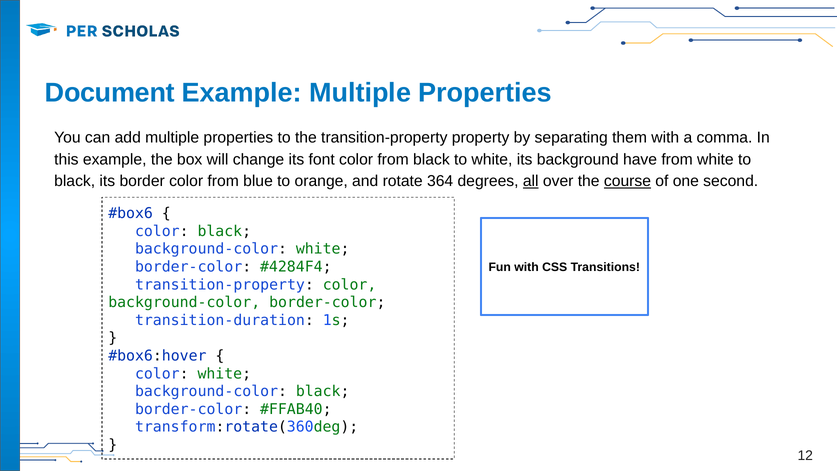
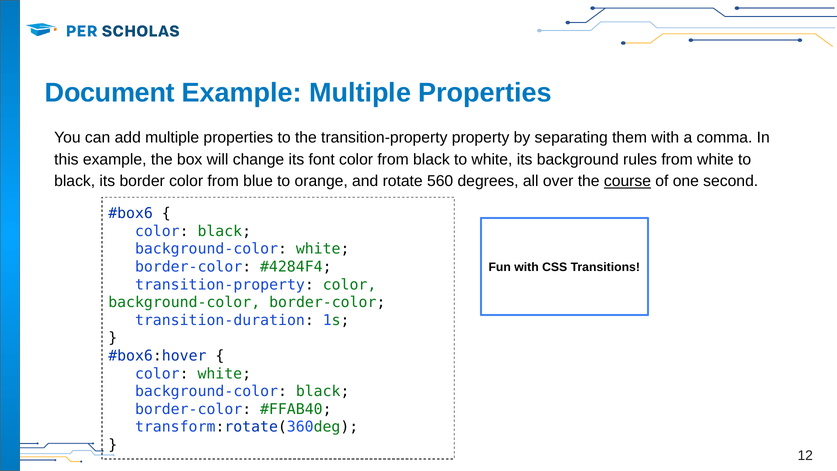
have: have -> rules (640, 159)
364: 364 -> 560 (440, 181)
all underline: present -> none (531, 181)
